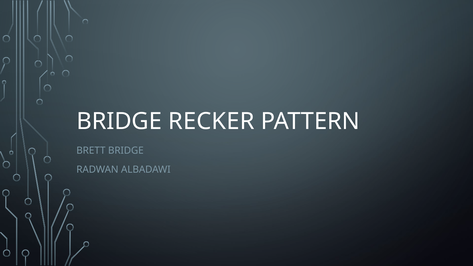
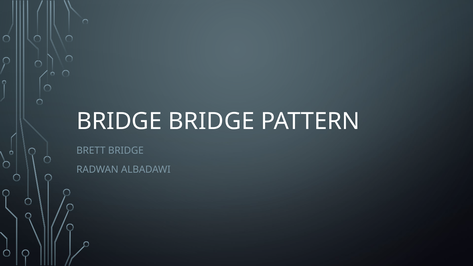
BRIDGE RECKER: RECKER -> BRIDGE (211, 121)
